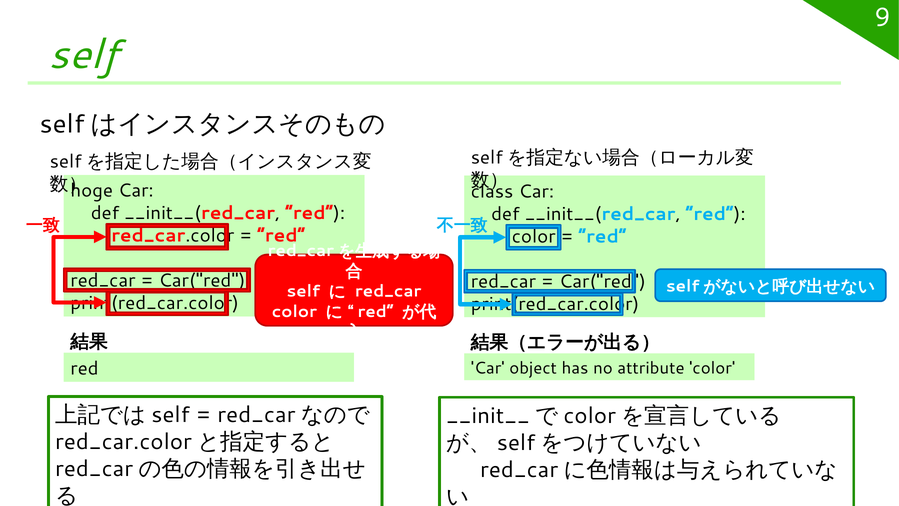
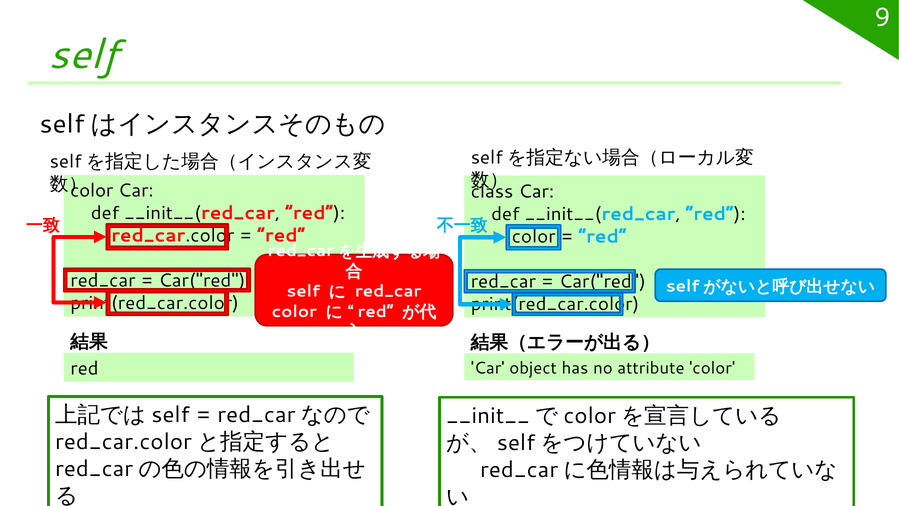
hoge: hoge -> color (92, 191)
